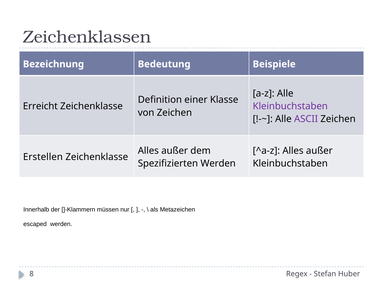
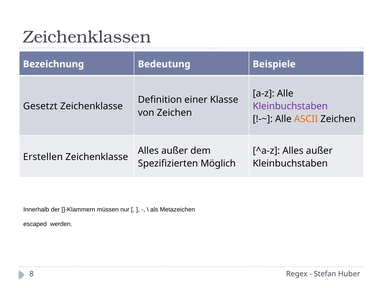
Erreicht: Erreicht -> Gesetzt (40, 106)
ASCII colour: purple -> orange (306, 119)
Spezifizierten Werden: Werden -> Möglich (218, 163)
